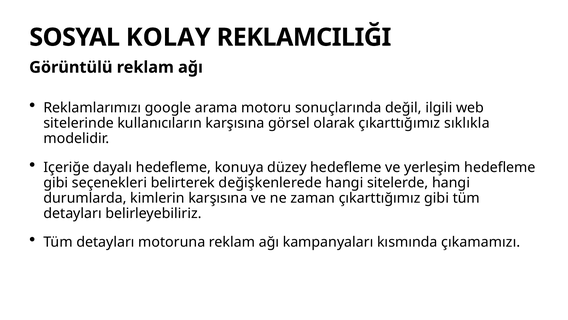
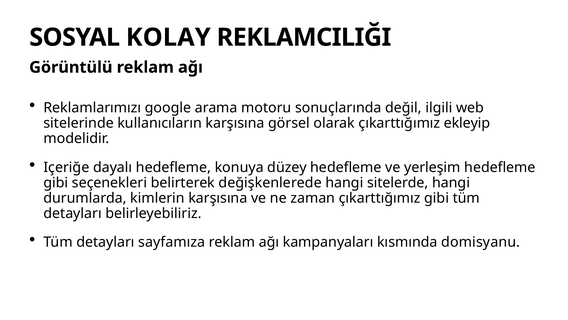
sıklıkla: sıklıkla -> ekleyip (467, 123)
motoruna: motoruna -> sayfamıza (172, 242)
çıkamamızı: çıkamamızı -> domisyanu (481, 242)
